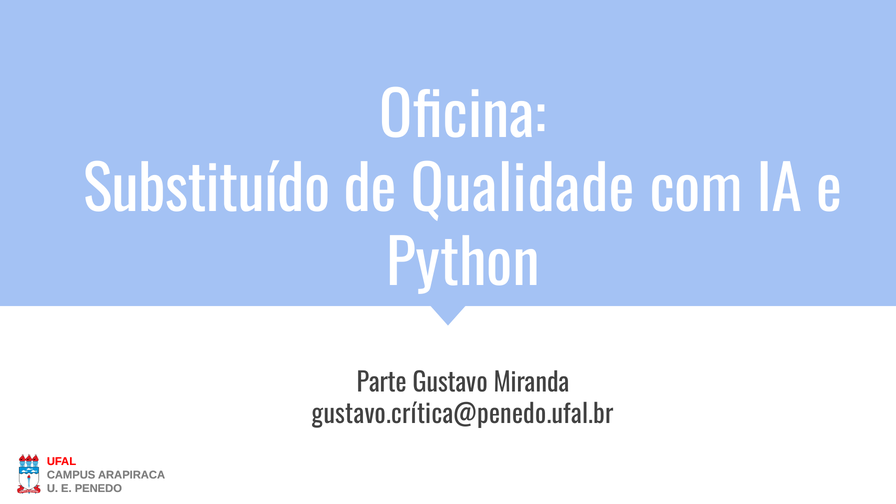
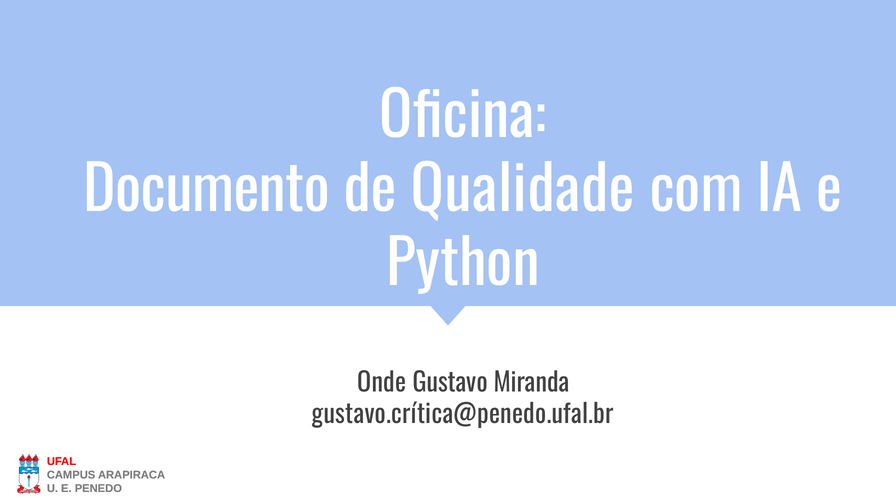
Substituído: Substituído -> Documento (207, 191)
Parte: Parte -> Onde (382, 383)
